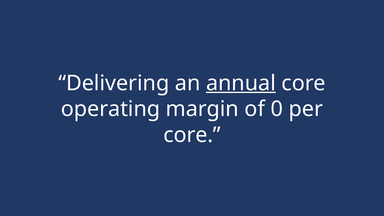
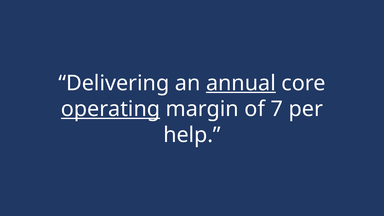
operating underline: none -> present (111, 109)
0: 0 -> 7 (277, 109)
core: core -> help (192, 135)
